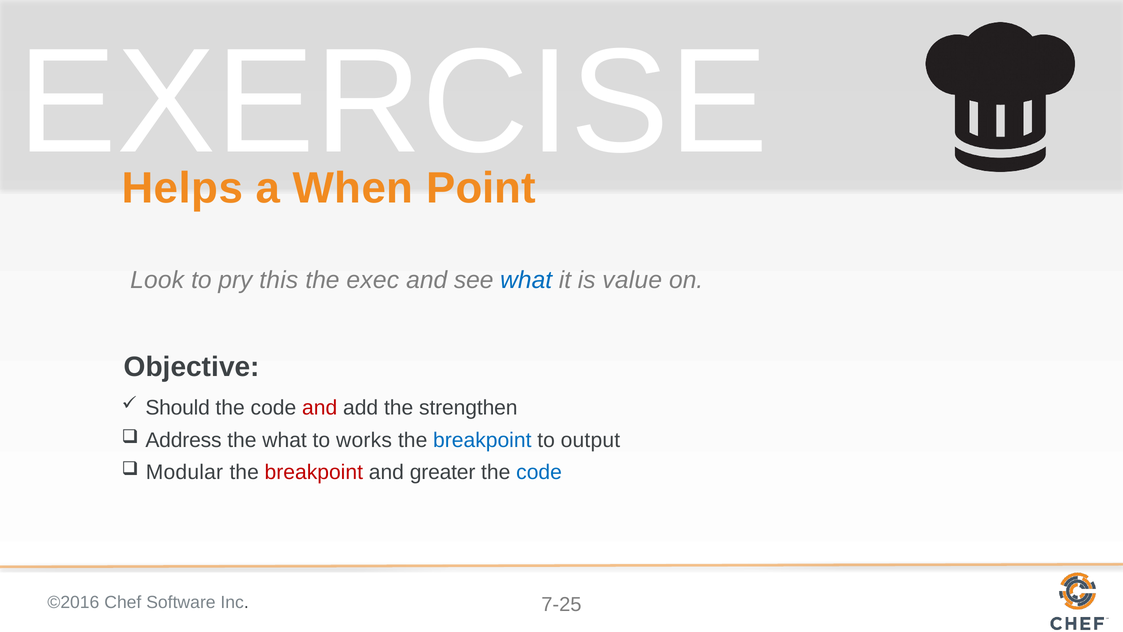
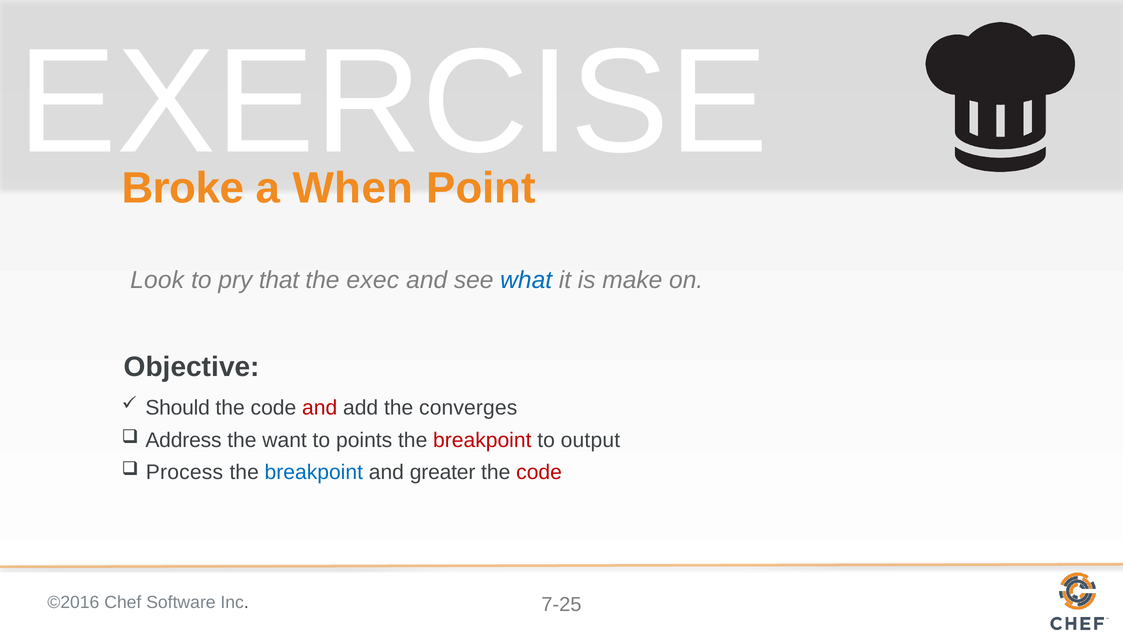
Helps: Helps -> Broke (183, 188)
this: this -> that (279, 280)
value: value -> make (632, 280)
strengthen: strengthen -> converges (468, 408)
the what: what -> want (285, 440)
works: works -> points (364, 440)
breakpoint colour: blue -> red (482, 440)
Modular: Modular -> Process (184, 472)
breakpoint colour: red -> blue (314, 472)
code colour: blue -> red (539, 472)
